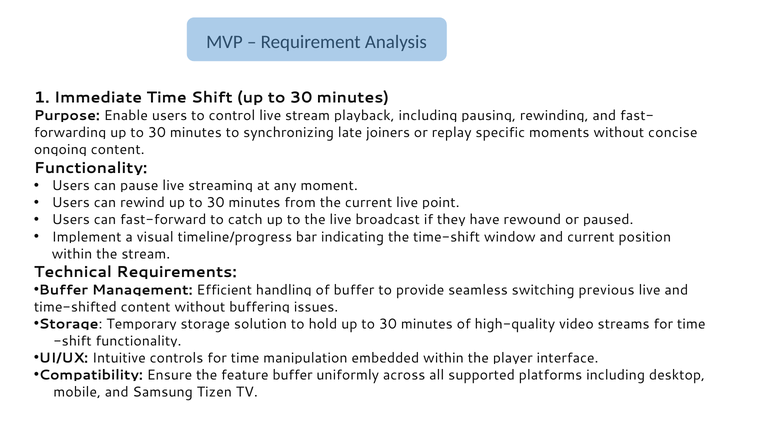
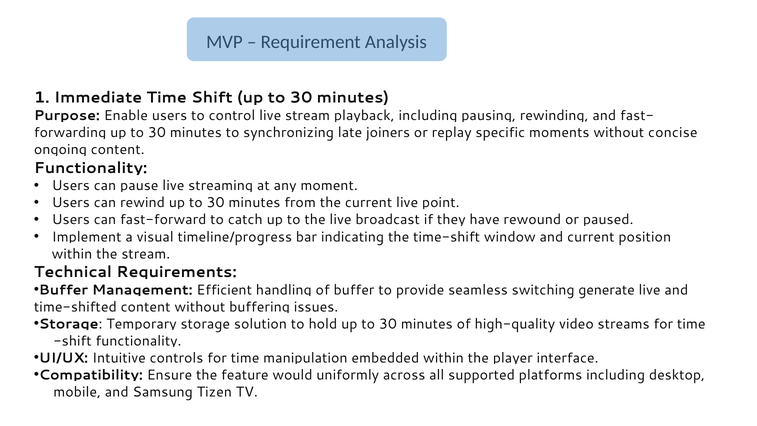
previous: previous -> generate (607, 290)
buffer: buffer -> would (292, 375)
